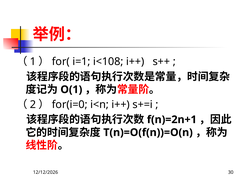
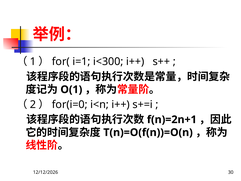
i<108: i<108 -> i<300 (108, 62)
